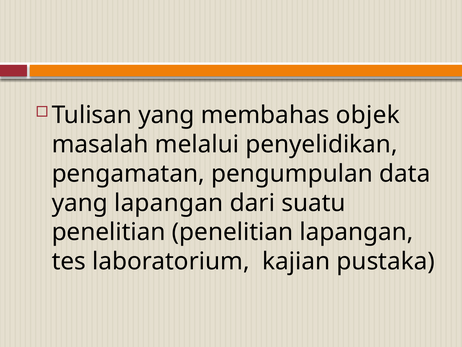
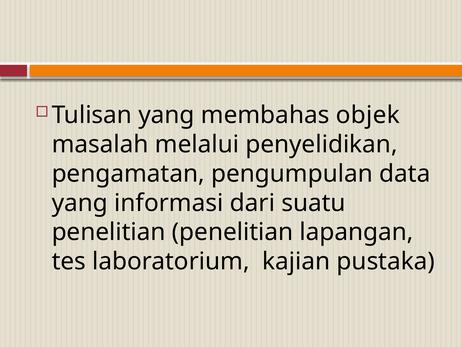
yang lapangan: lapangan -> informasi (169, 203)
